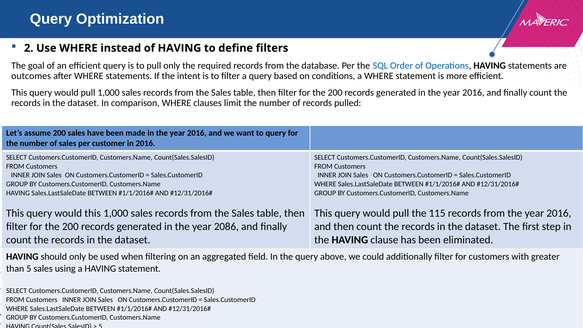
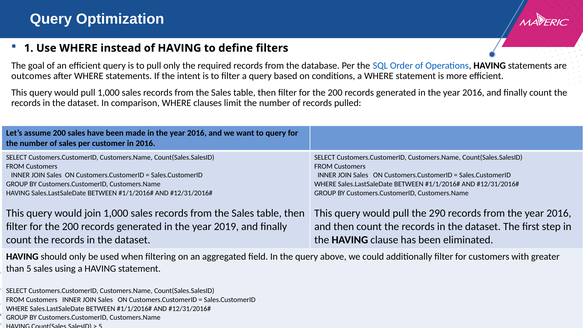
2: 2 -> 1 (29, 48)
would this: this -> join (93, 213)
115: 115 -> 290 (437, 213)
2086: 2086 -> 2019 (226, 226)
